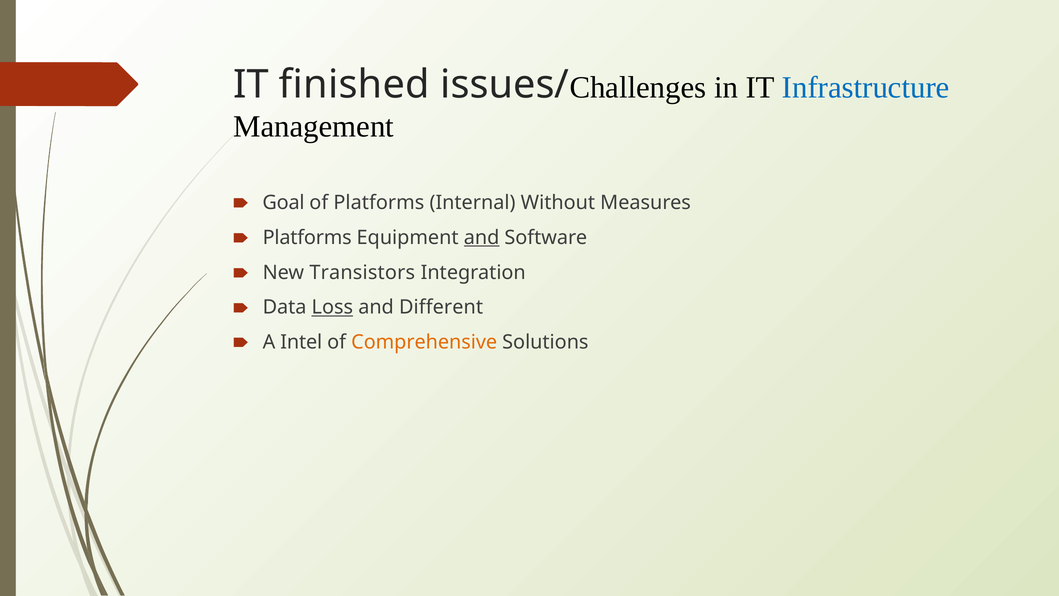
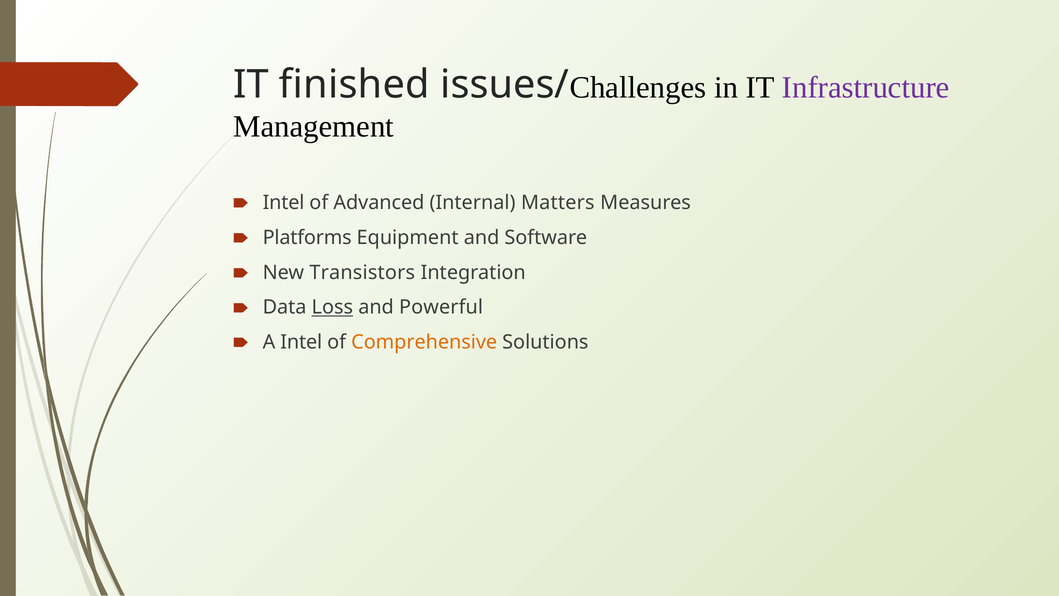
Infrastructure colour: blue -> purple (866, 88)
Goal: Goal -> Intel (284, 203)
of Platforms: Platforms -> Advanced (379, 203)
Without: Without -> Matters (558, 203)
and underline: present -> none (482, 237)
Different: Different -> Powerful (441, 307)
